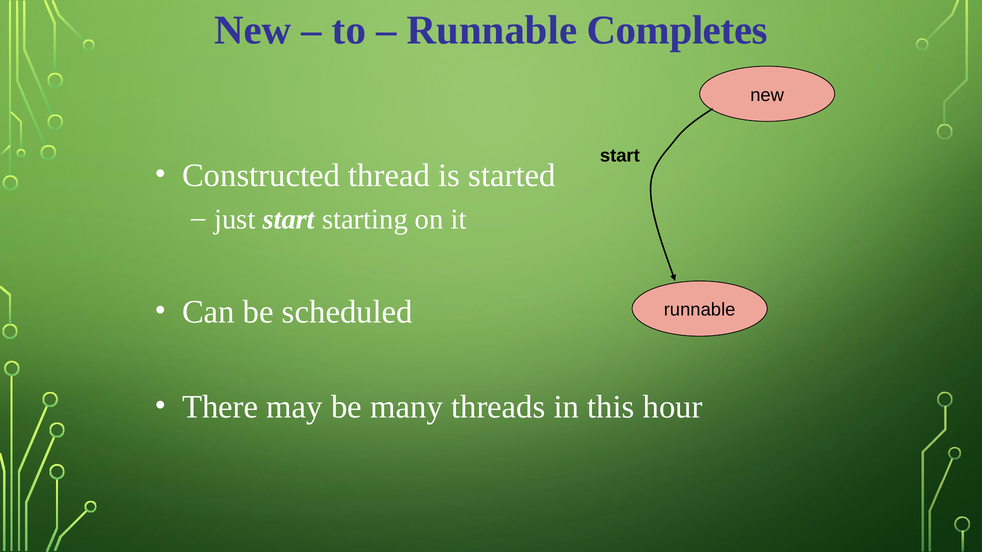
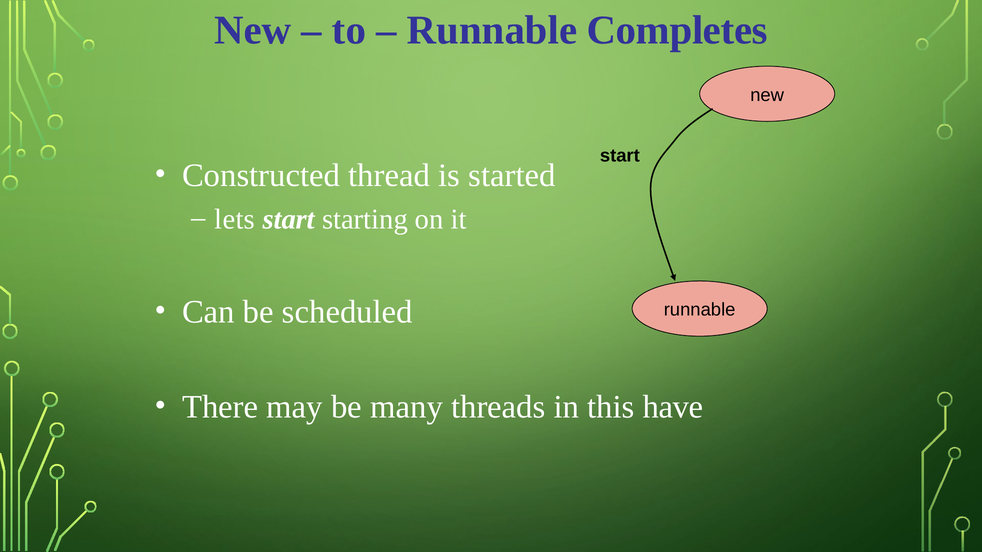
just: just -> lets (235, 219)
hour: hour -> have (673, 407)
